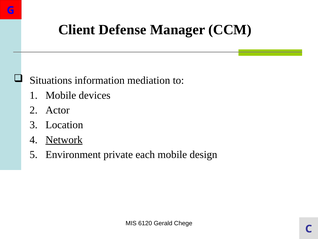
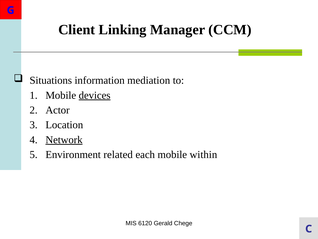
Defense: Defense -> Linking (123, 30)
devices underline: none -> present (95, 95)
private: private -> related (118, 154)
design: design -> within (203, 154)
